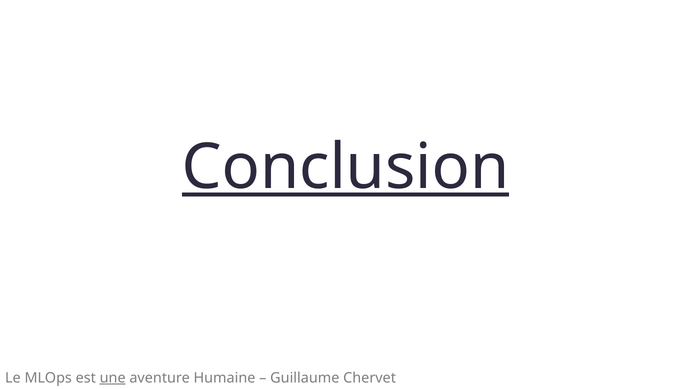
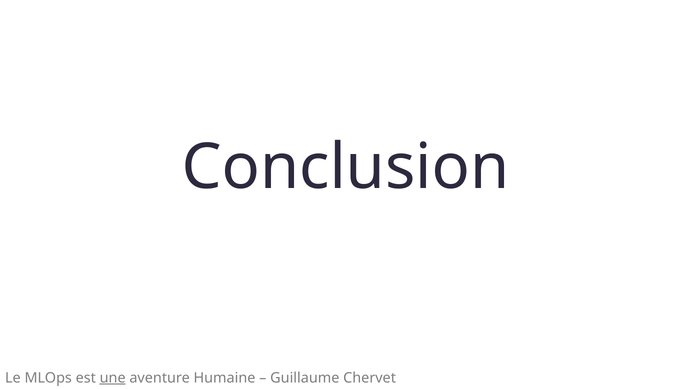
Conclusion underline: present -> none (346, 167)
